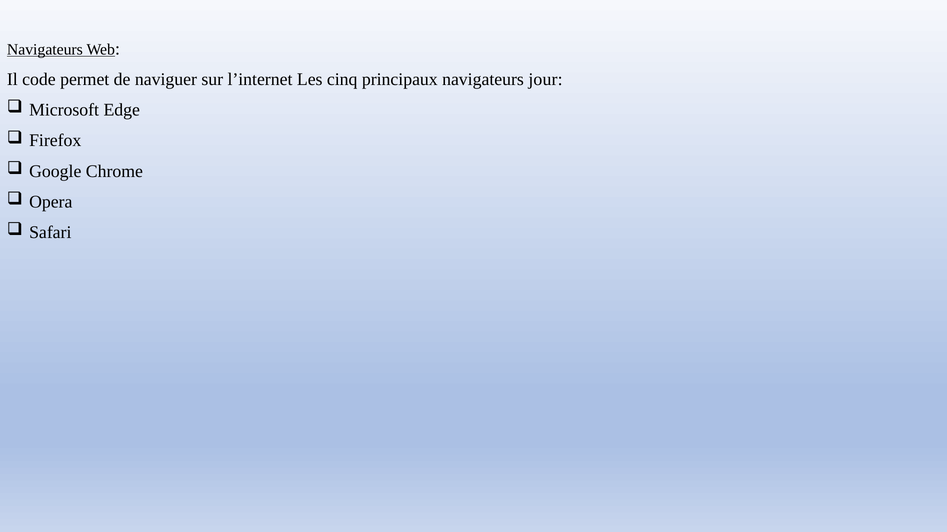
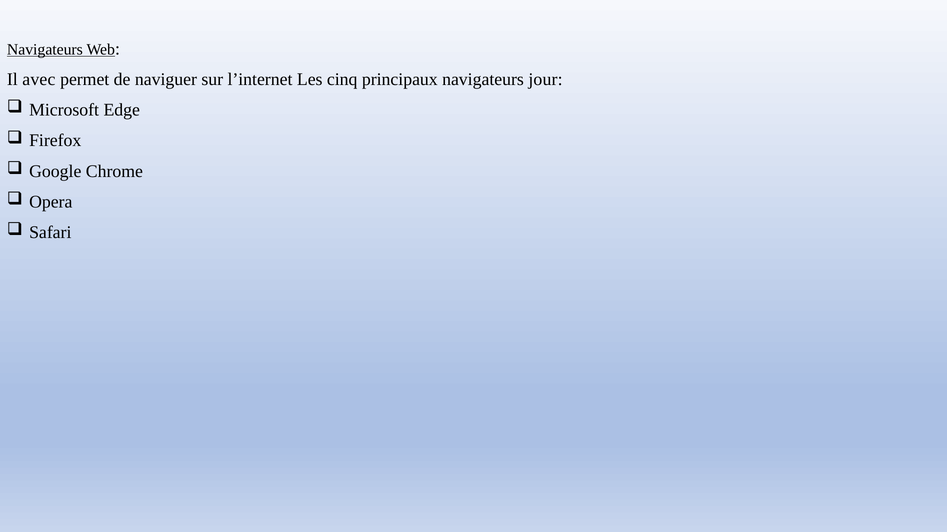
code: code -> avec (39, 79)
